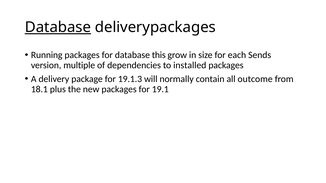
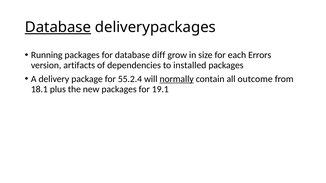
this: this -> diff (159, 55)
Sends: Sends -> Errors (260, 55)
multiple: multiple -> artifacts (79, 65)
19.1.3: 19.1.3 -> 55.2.4 (130, 79)
normally underline: none -> present (177, 79)
